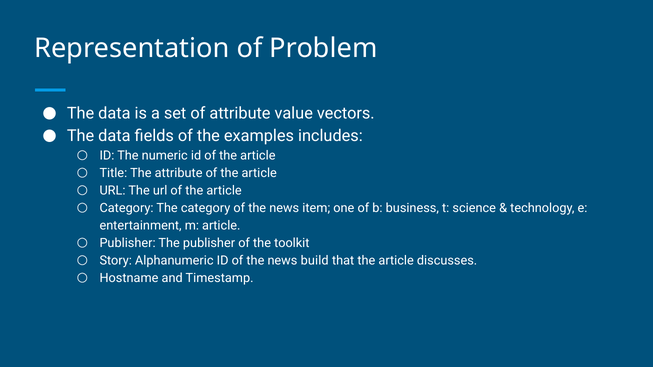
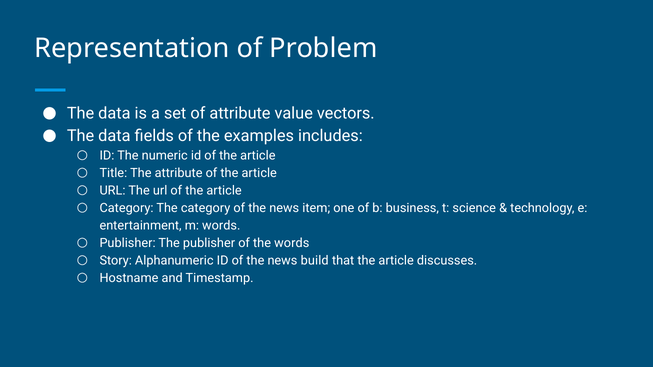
m article: article -> words (221, 226)
the toolkit: toolkit -> words (292, 243)
